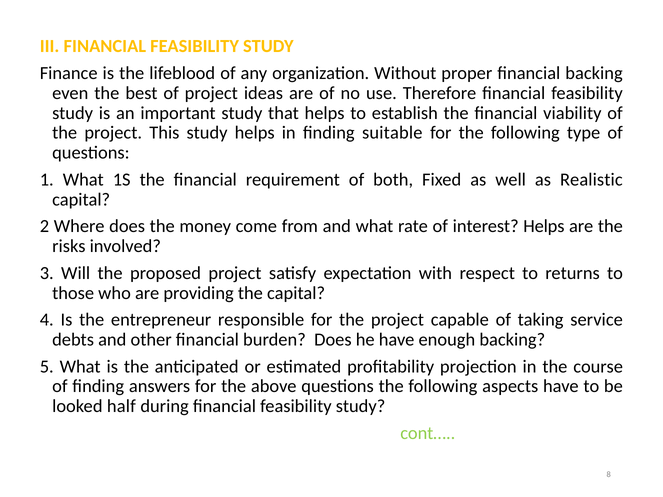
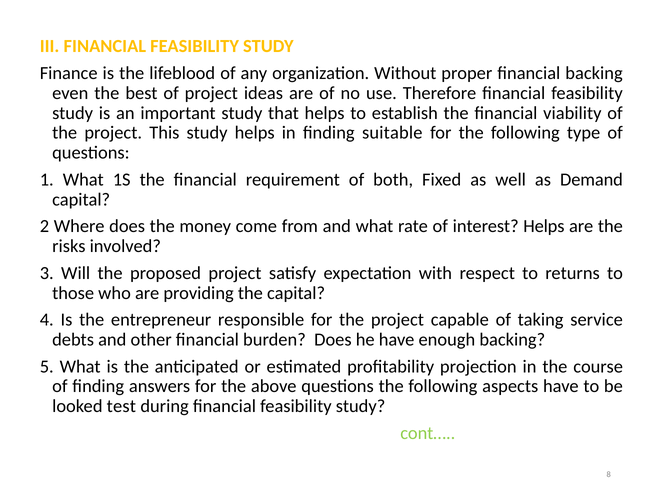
Realistic: Realistic -> Demand (591, 180)
half: half -> test (121, 406)
